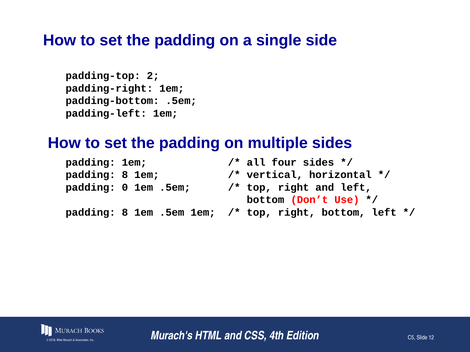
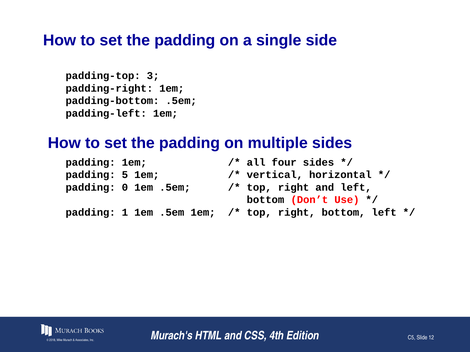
2: 2 -> 3 (153, 76)
8: 8 -> 5 (125, 175)
8: 8 -> 1 (125, 213)
